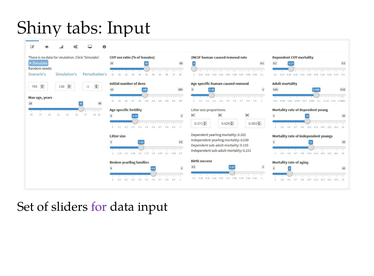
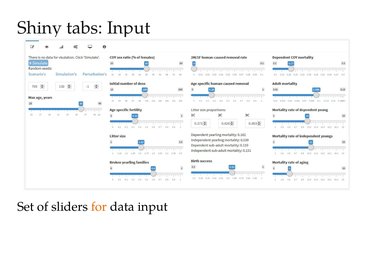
for colour: purple -> orange (99, 207)
